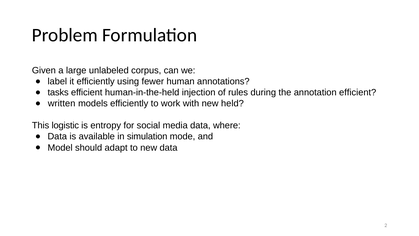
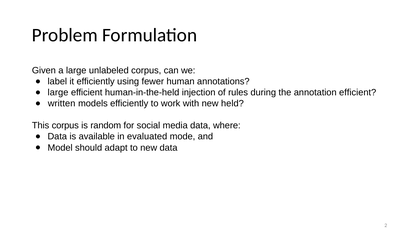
tasks: tasks -> large (58, 92)
This logistic: logistic -> corpus (65, 125)
entropy: entropy -> random (106, 125)
simulation: simulation -> evaluated (147, 136)
